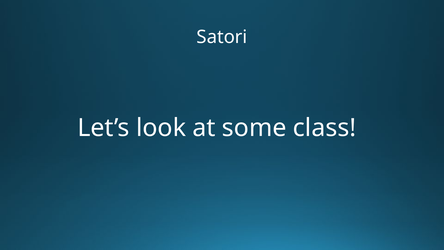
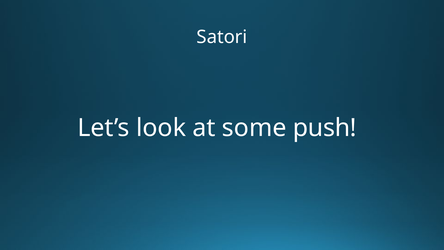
class: class -> push (325, 128)
